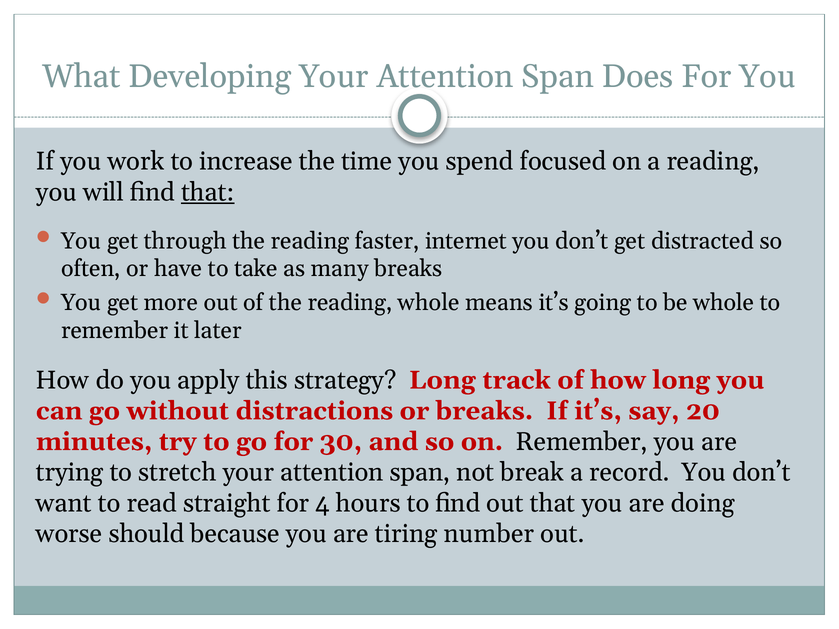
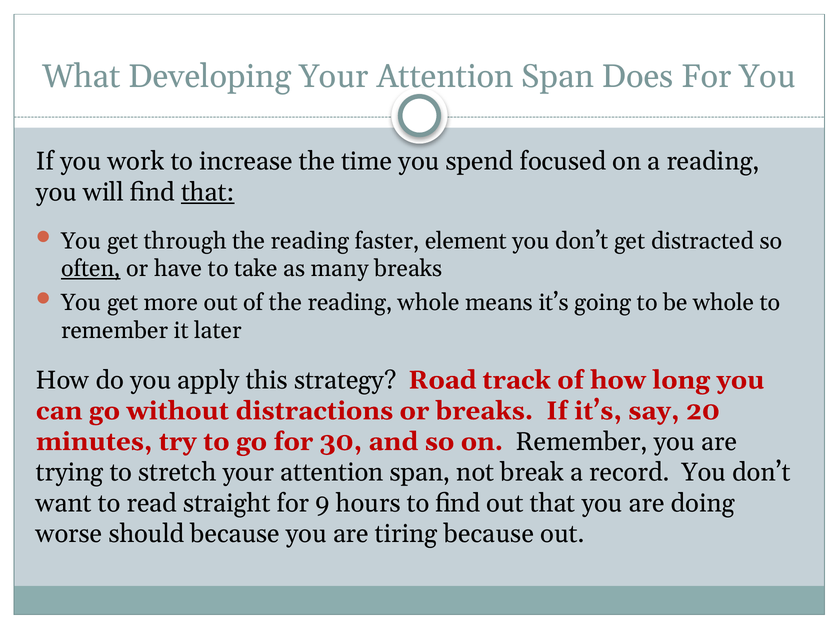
internet: internet -> element (466, 241)
often underline: none -> present (91, 269)
strategy Long: Long -> Road (442, 380)
4: 4 -> 9 (323, 503)
tiring number: number -> because (489, 534)
